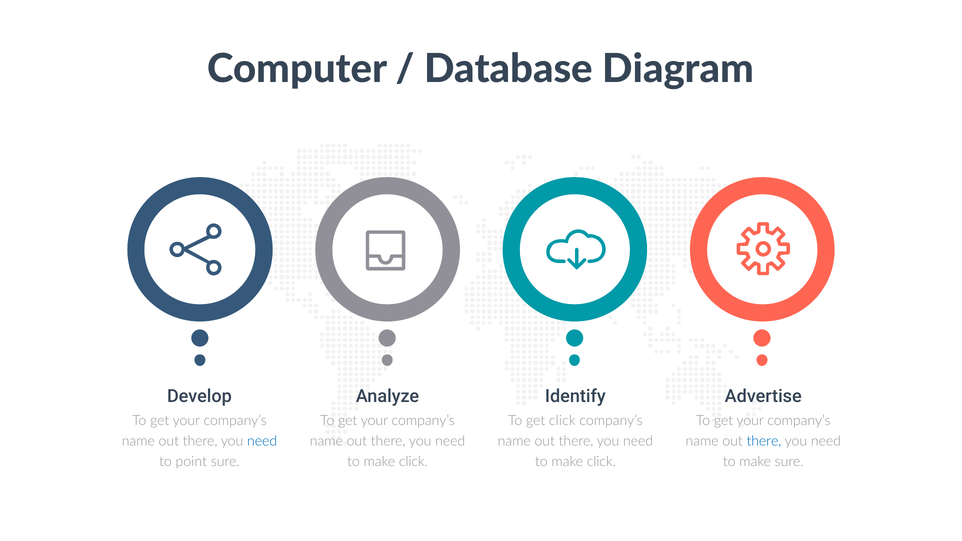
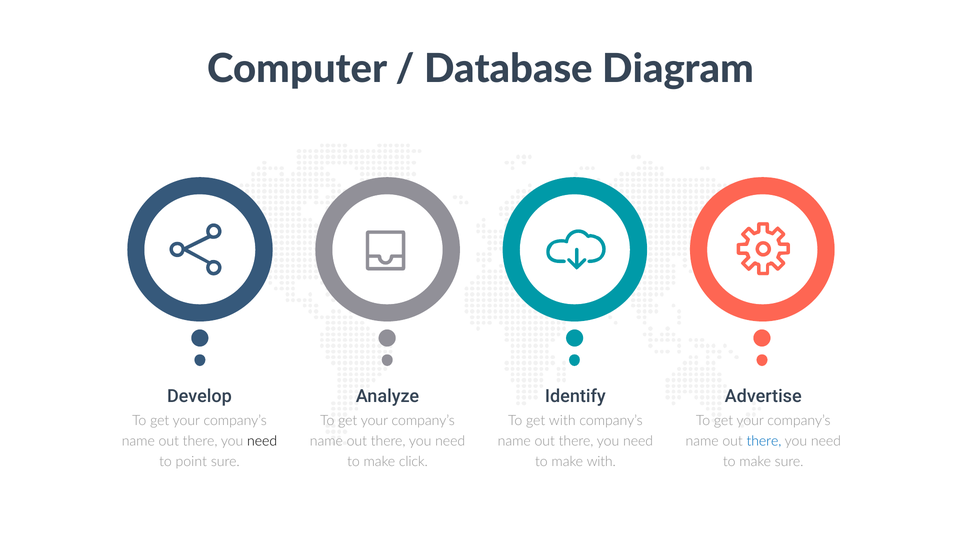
get click: click -> with (562, 421)
need colour: blue -> black (262, 441)
click: click -> with (601, 462)
